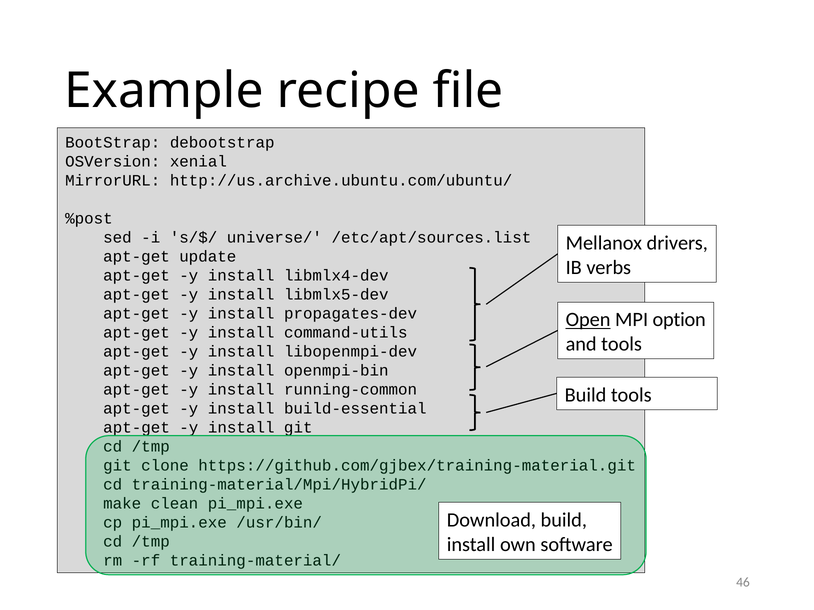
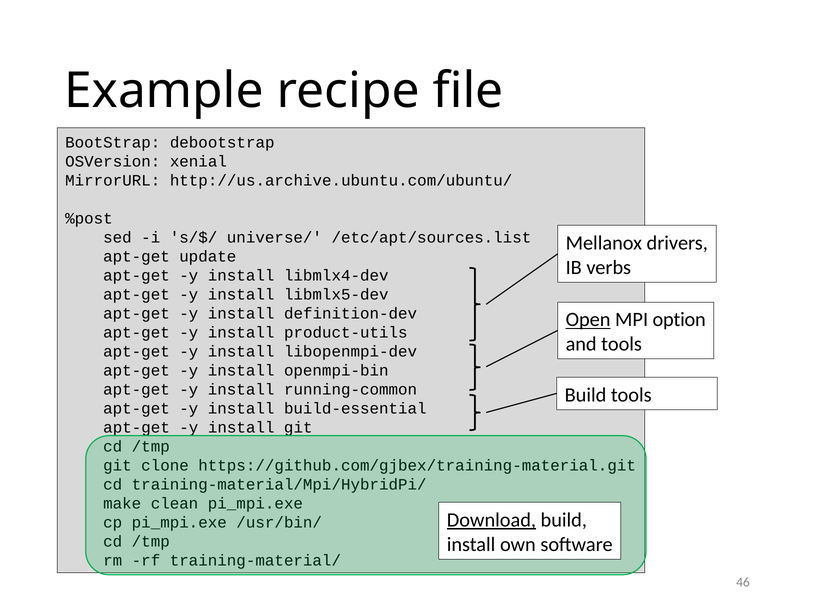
propagates-dev: propagates-dev -> definition-dev (351, 314)
command-utils: command-utils -> product-utils (346, 333)
Download underline: none -> present (491, 520)
